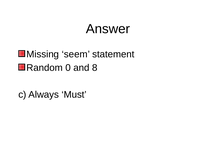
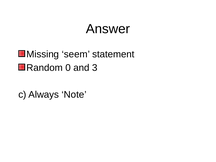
8: 8 -> 3 (95, 68)
Must: Must -> Note (74, 95)
